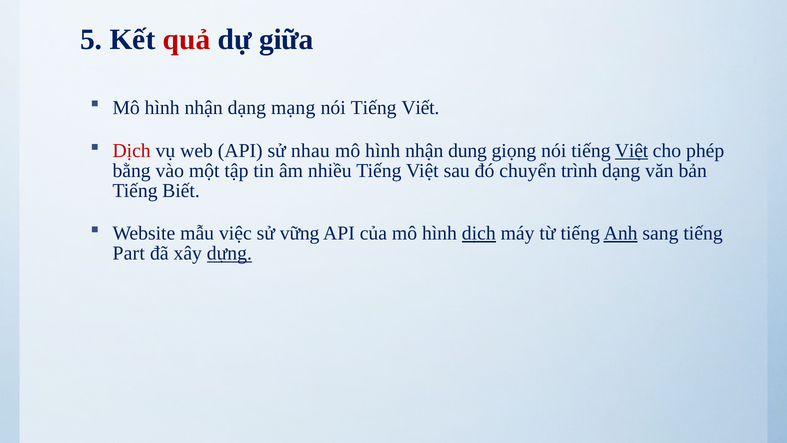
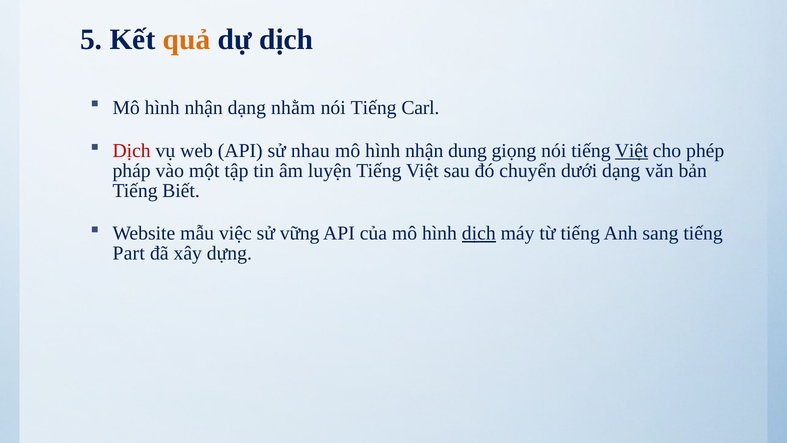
quả colour: red -> orange (187, 39)
dự giữa: giữa -> dịch (286, 39)
mạng: mạng -> nhằm (293, 108)
Viết: Viết -> Carl (420, 108)
bằng: bằng -> pháp (132, 171)
nhiều: nhiều -> luyện (330, 171)
trình: trình -> dưới (579, 171)
Anh underline: present -> none (621, 233)
dựng underline: present -> none (229, 253)
